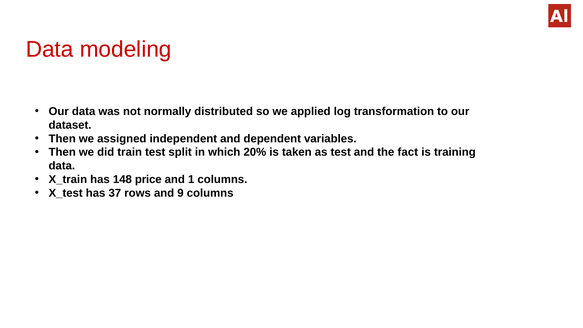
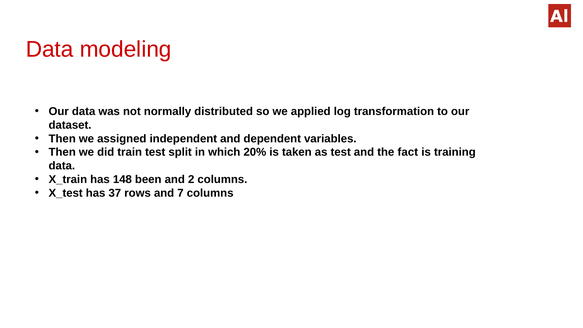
price: price -> been (148, 179)
1: 1 -> 2 (191, 179)
9: 9 -> 7 (180, 193)
